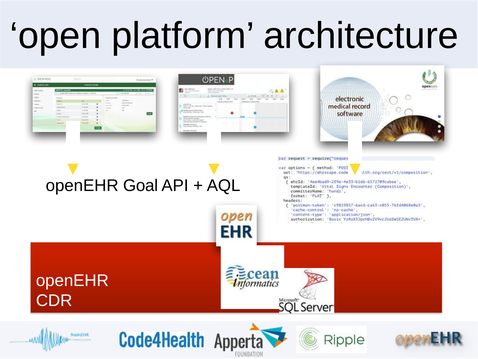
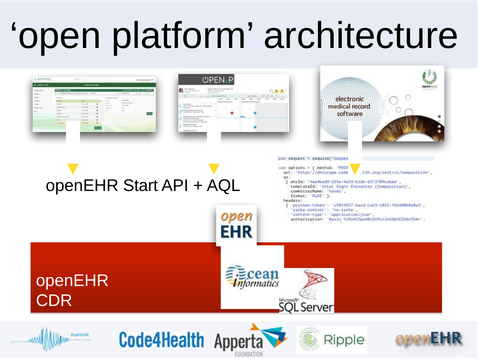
Goal: Goal -> Start (141, 185)
